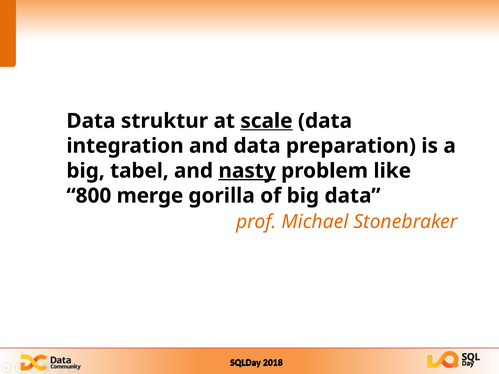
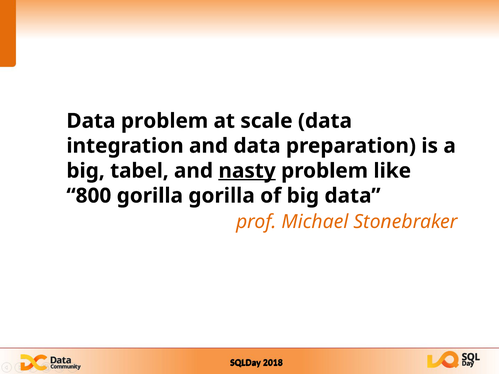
Data struktur: struktur -> problem (165, 121)
scale underline: present -> none (266, 121)
800 merge: merge -> gorilla (150, 196)
